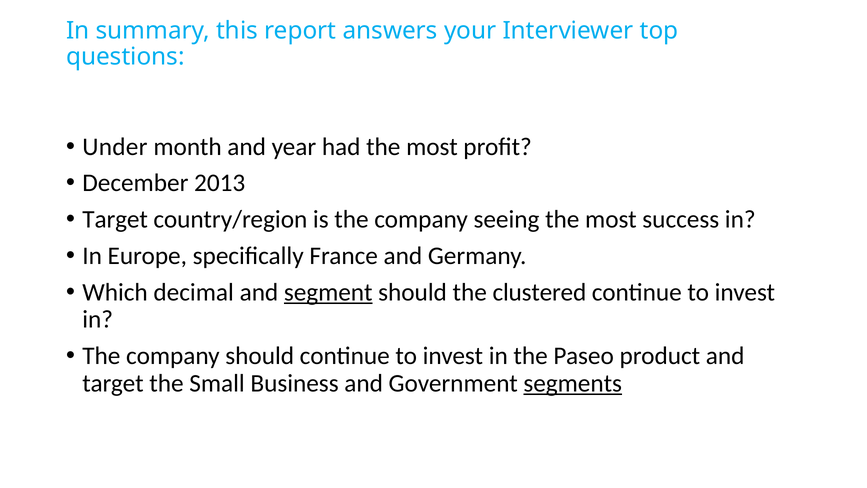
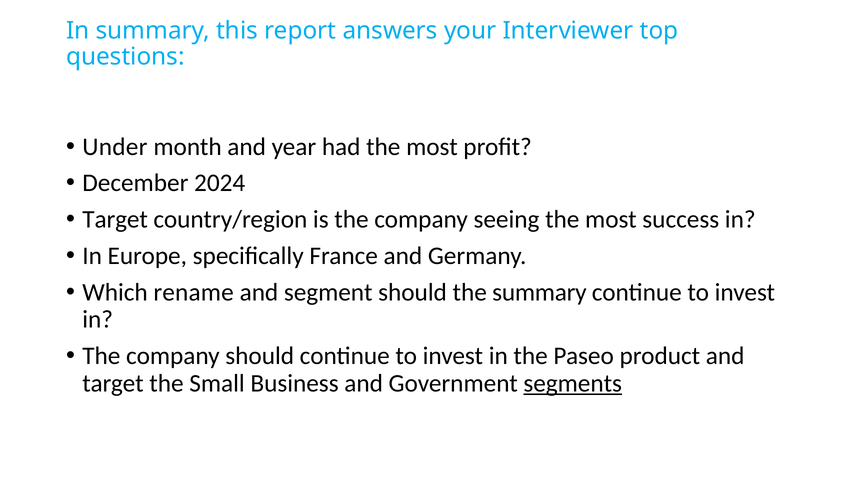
2013: 2013 -> 2024 (220, 183)
decimal: decimal -> rename (194, 292)
segment underline: present -> none (328, 292)
the clustered: clustered -> summary (539, 292)
